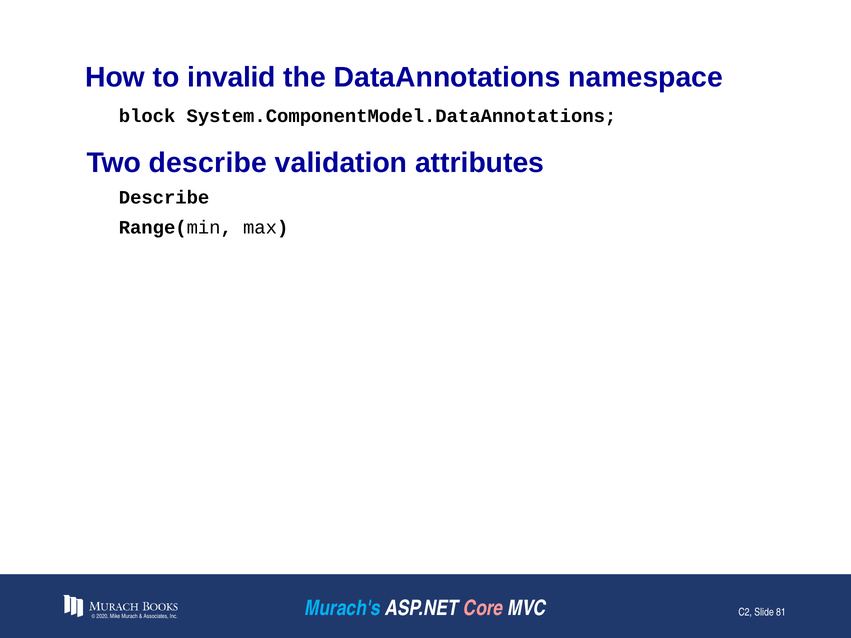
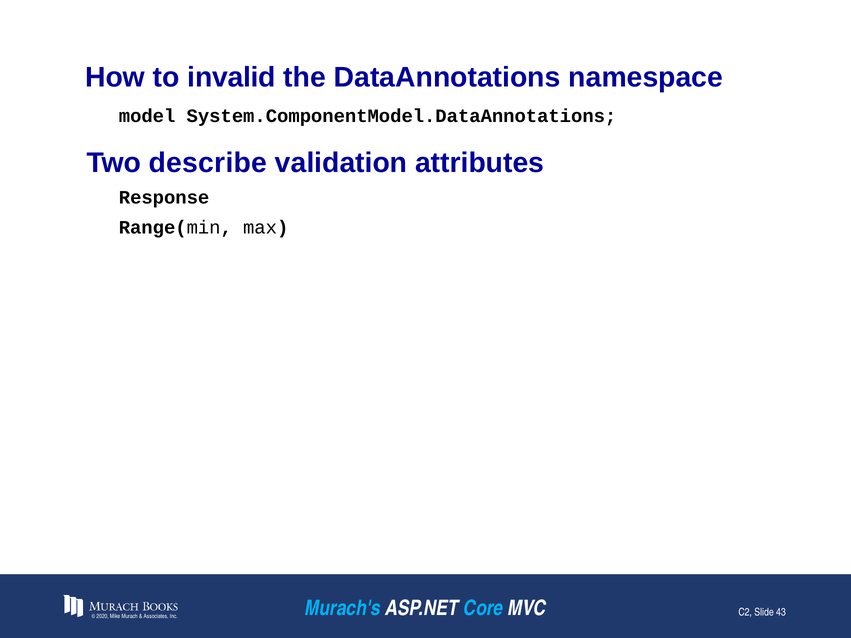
block: block -> model (147, 116)
Describe: Describe -> Response (164, 198)
Core colour: pink -> light blue (483, 609)
81: 81 -> 43 (781, 612)
